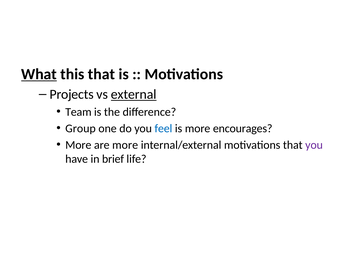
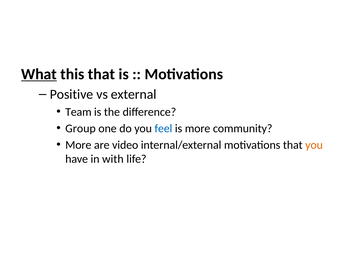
Projects: Projects -> Positive (72, 94)
external underline: present -> none (134, 94)
encourages: encourages -> community (243, 128)
are more: more -> video (125, 145)
you colour: purple -> orange (314, 145)
brief: brief -> with (113, 159)
